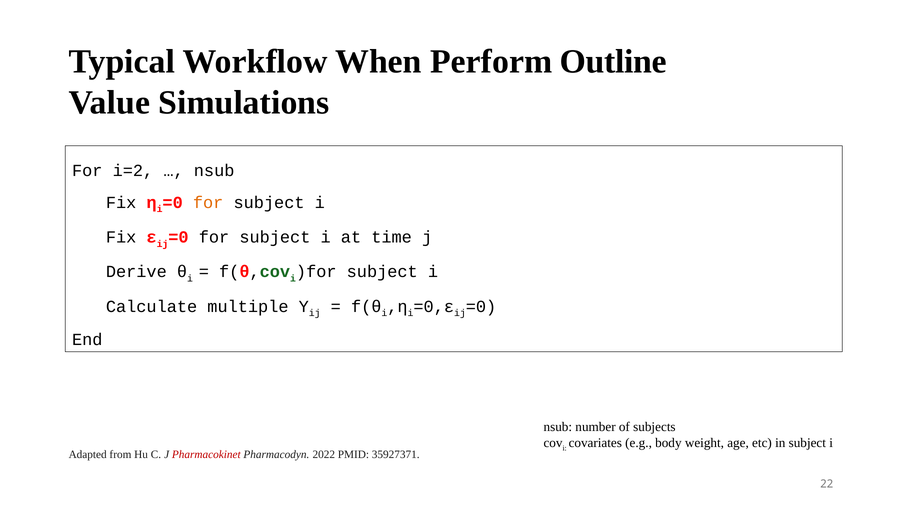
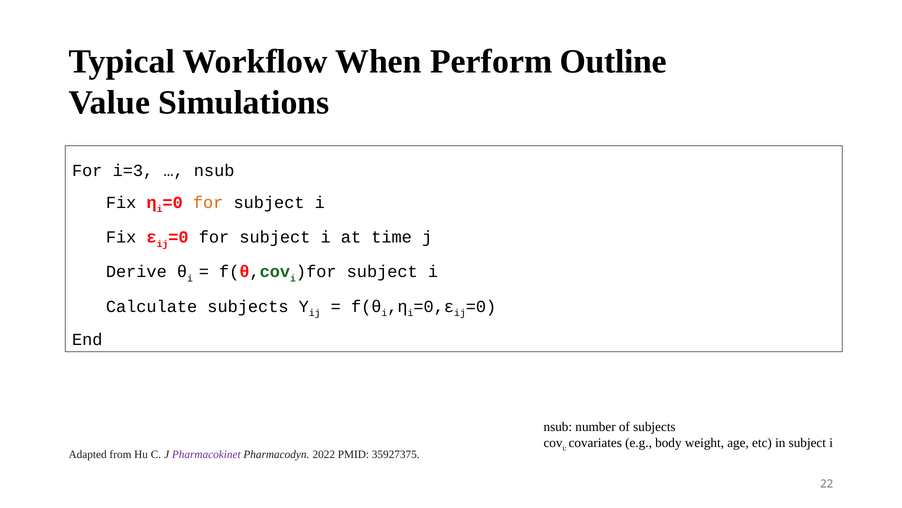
i=2: i=2 -> i=3 (133, 170)
Calculate multiple: multiple -> subjects (248, 306)
Pharmacokinet colour: red -> purple (206, 454)
35927371: 35927371 -> 35927375 (396, 454)
